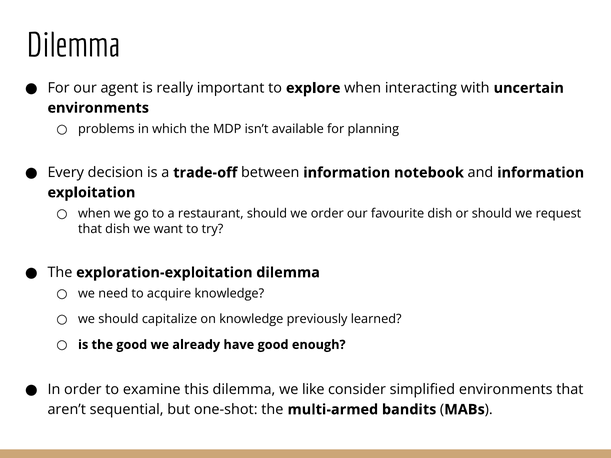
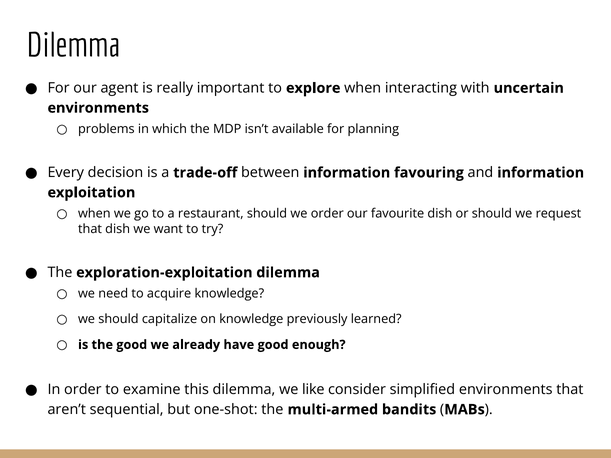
notebook: notebook -> favouring (429, 173)
